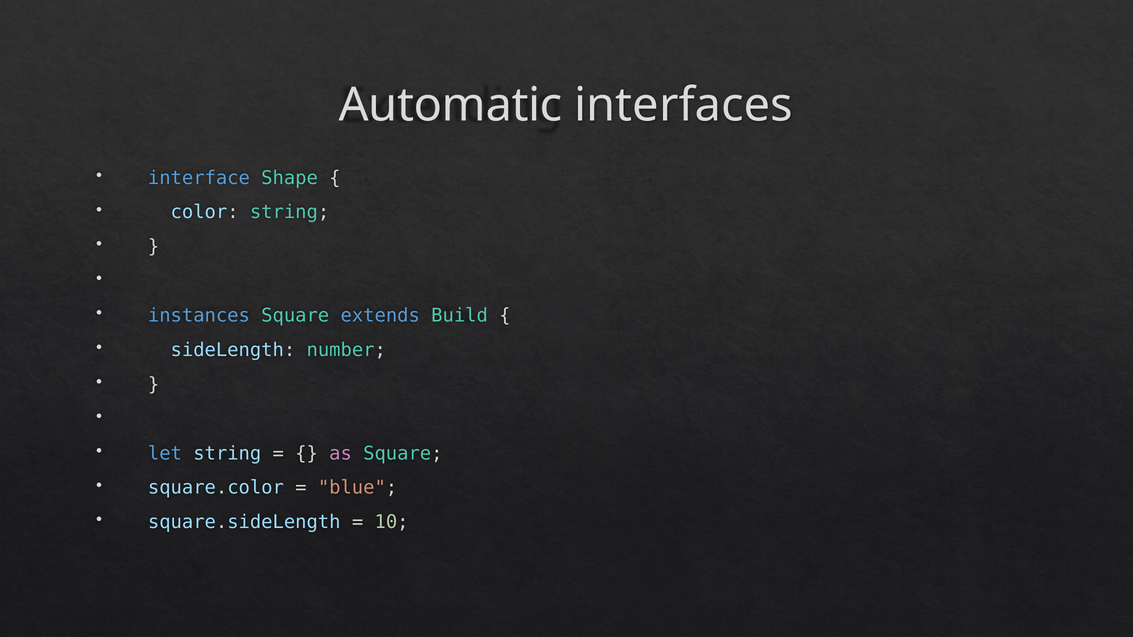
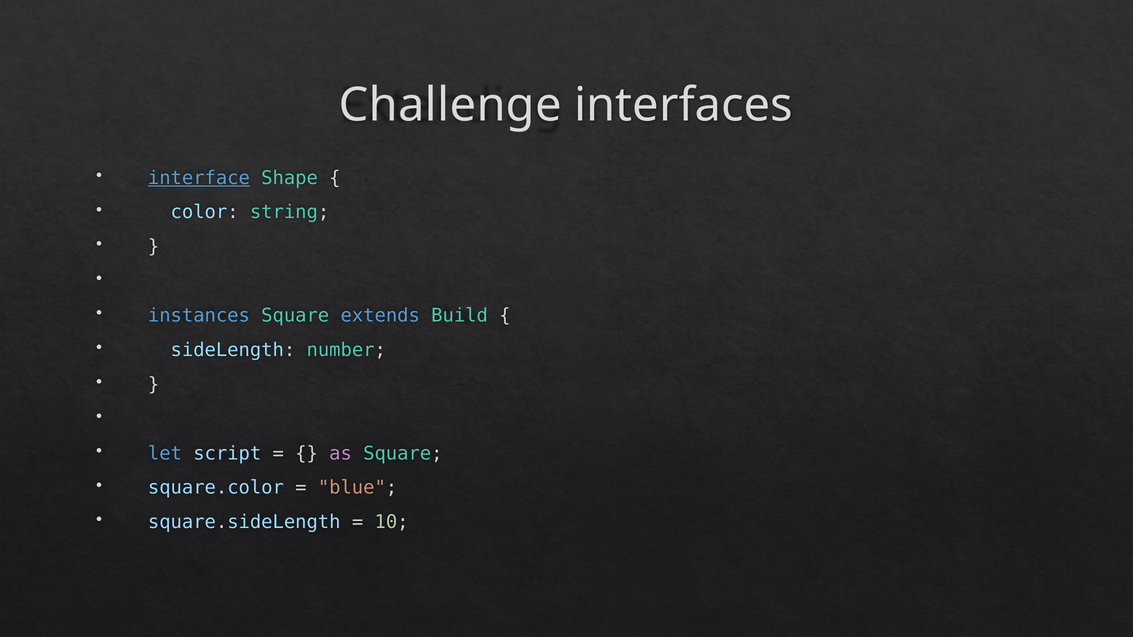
Automatic: Automatic -> Challenge (450, 105)
interface underline: none -> present (199, 178)
let string: string -> script (227, 454)
